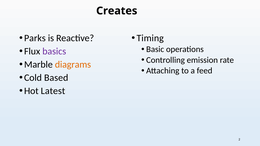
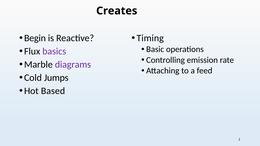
Parks: Parks -> Begin (35, 38)
diagrams colour: orange -> purple (73, 65)
Based: Based -> Jumps (56, 78)
Latest: Latest -> Based (53, 91)
